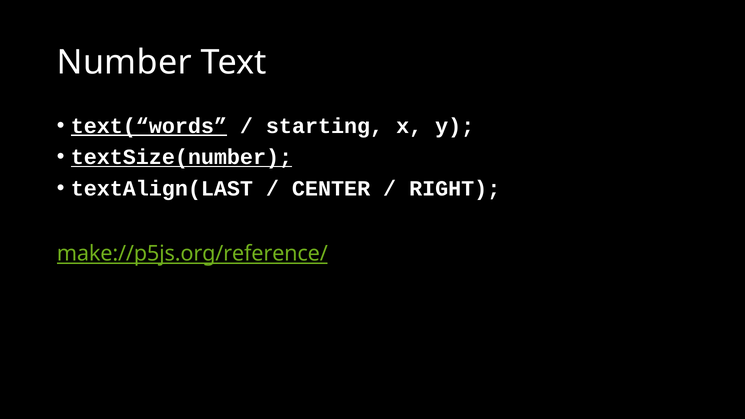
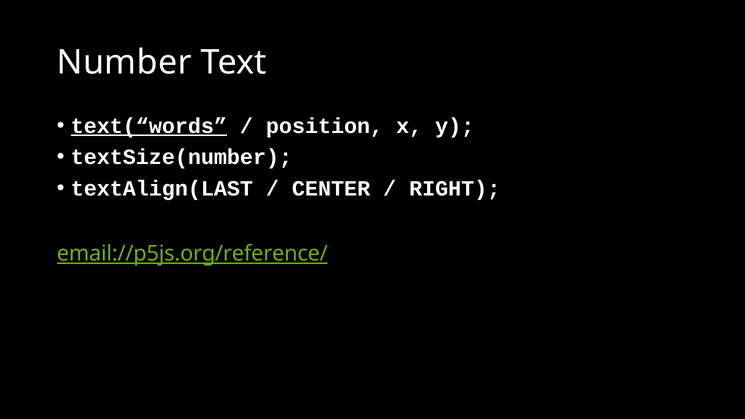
starting: starting -> position (325, 126)
textSize(number underline: present -> none (181, 157)
make://p5js.org/reference/: make://p5js.org/reference/ -> email://p5js.org/reference/ (192, 253)
